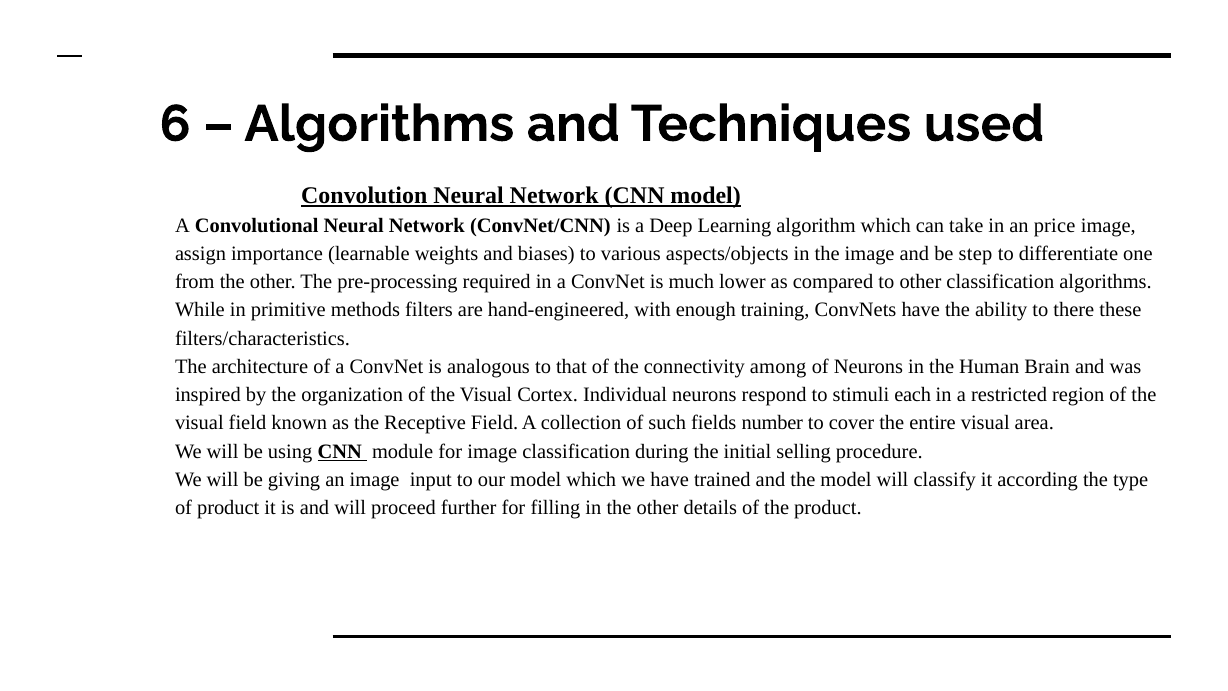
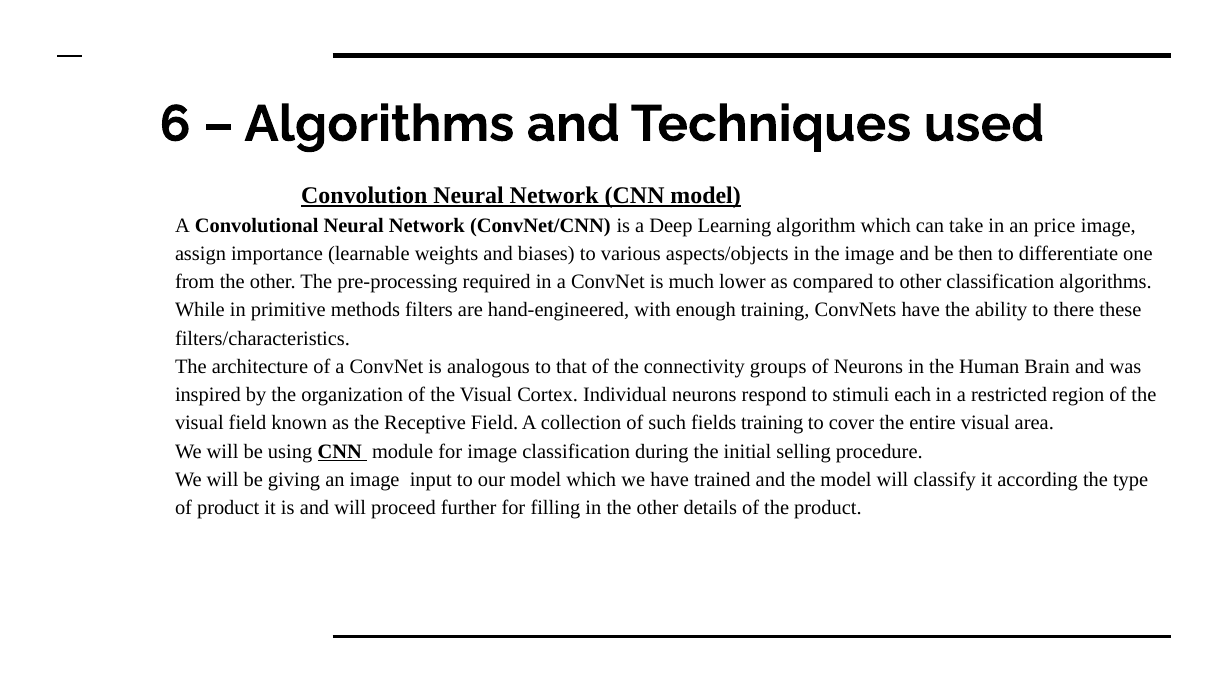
step: step -> then (976, 254)
among: among -> groups (778, 366)
fields number: number -> training (772, 423)
